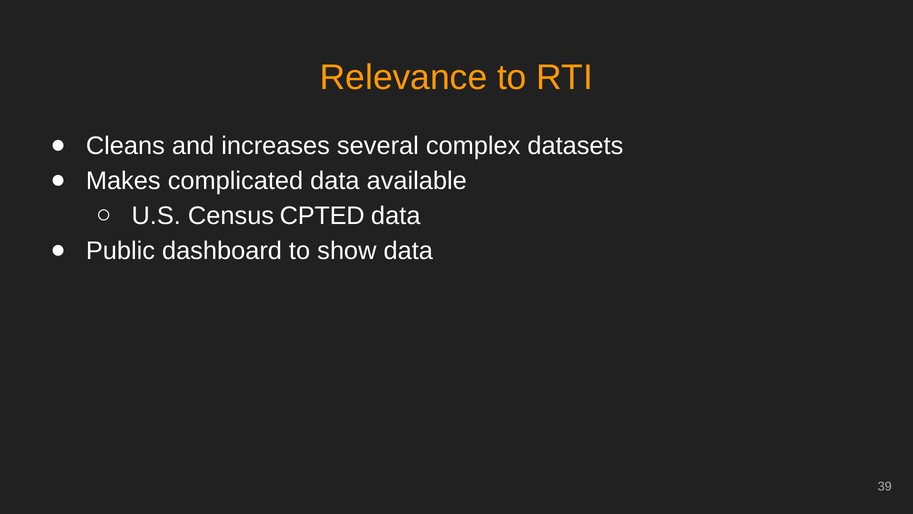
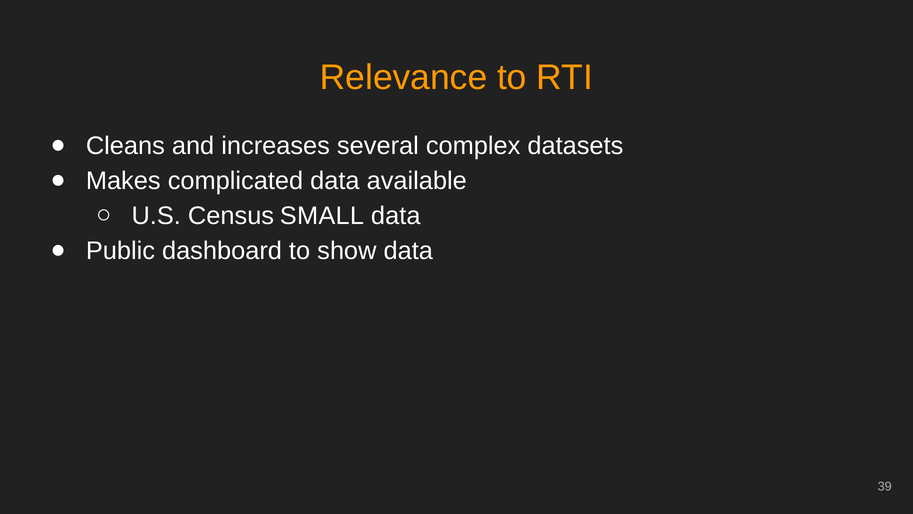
CPTED: CPTED -> SMALL (322, 216)
